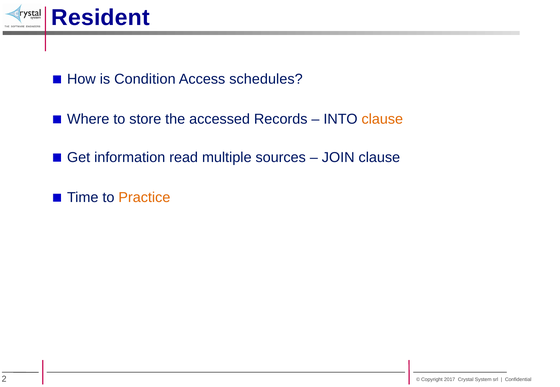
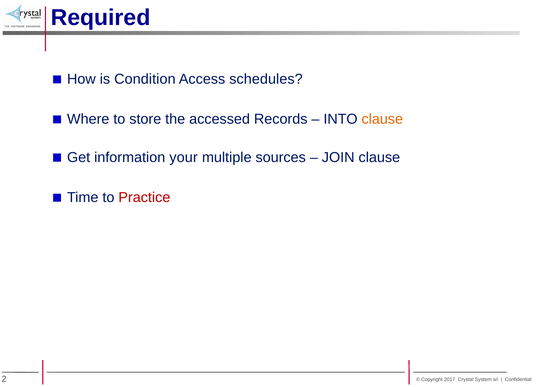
Resident: Resident -> Required (101, 18)
read: read -> your (184, 158)
Practice colour: orange -> red (144, 198)
